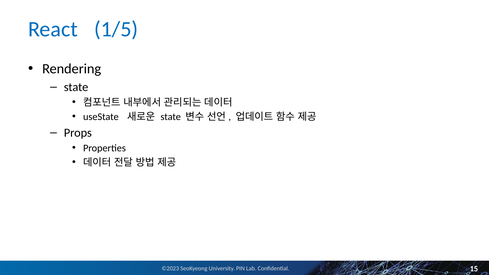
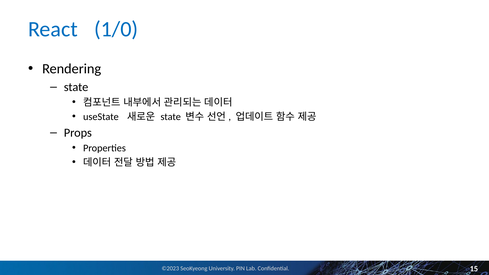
1/5: 1/5 -> 1/0 (116, 29)
